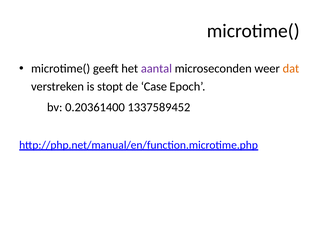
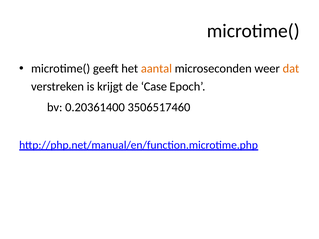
aantal colour: purple -> orange (156, 69)
stopt: stopt -> krijgt (110, 87)
1337589452: 1337589452 -> 3506517460 (159, 107)
